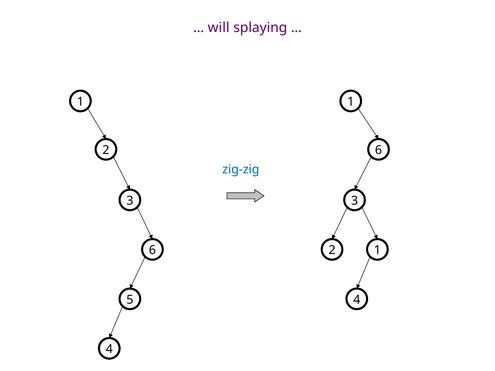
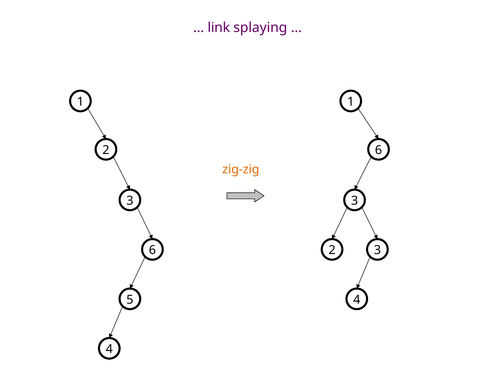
will: will -> link (219, 28)
zig-zig colour: blue -> orange (241, 170)
1: 1 -> 3 (377, 250)
